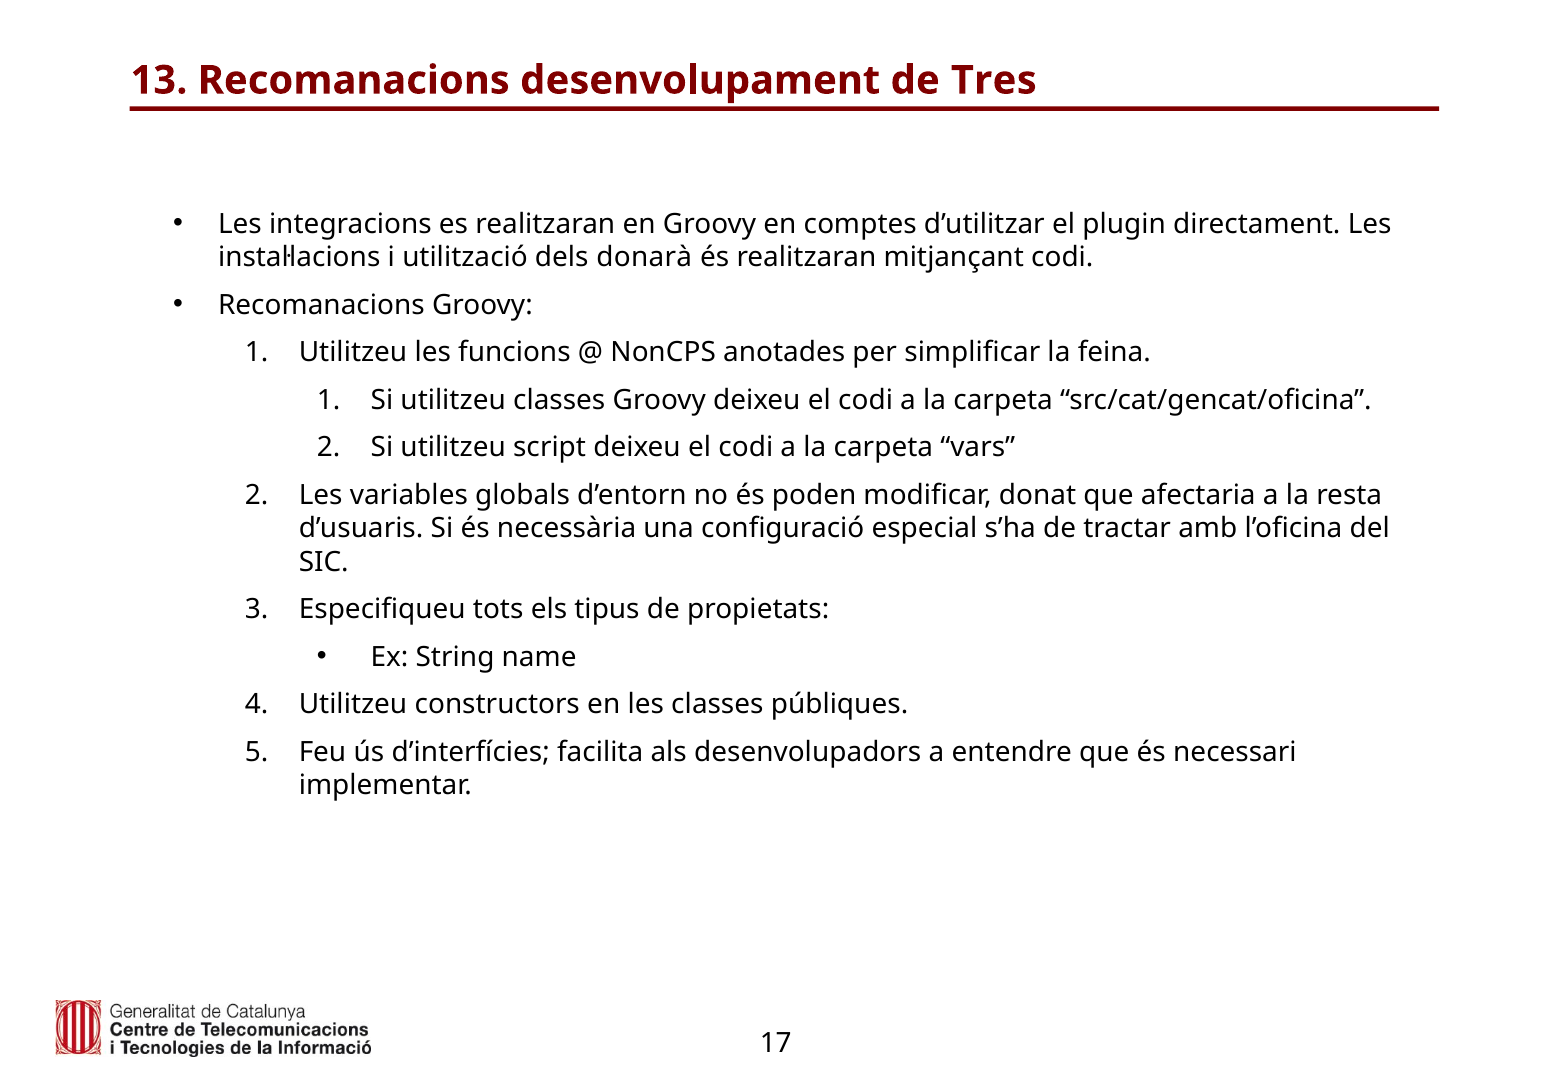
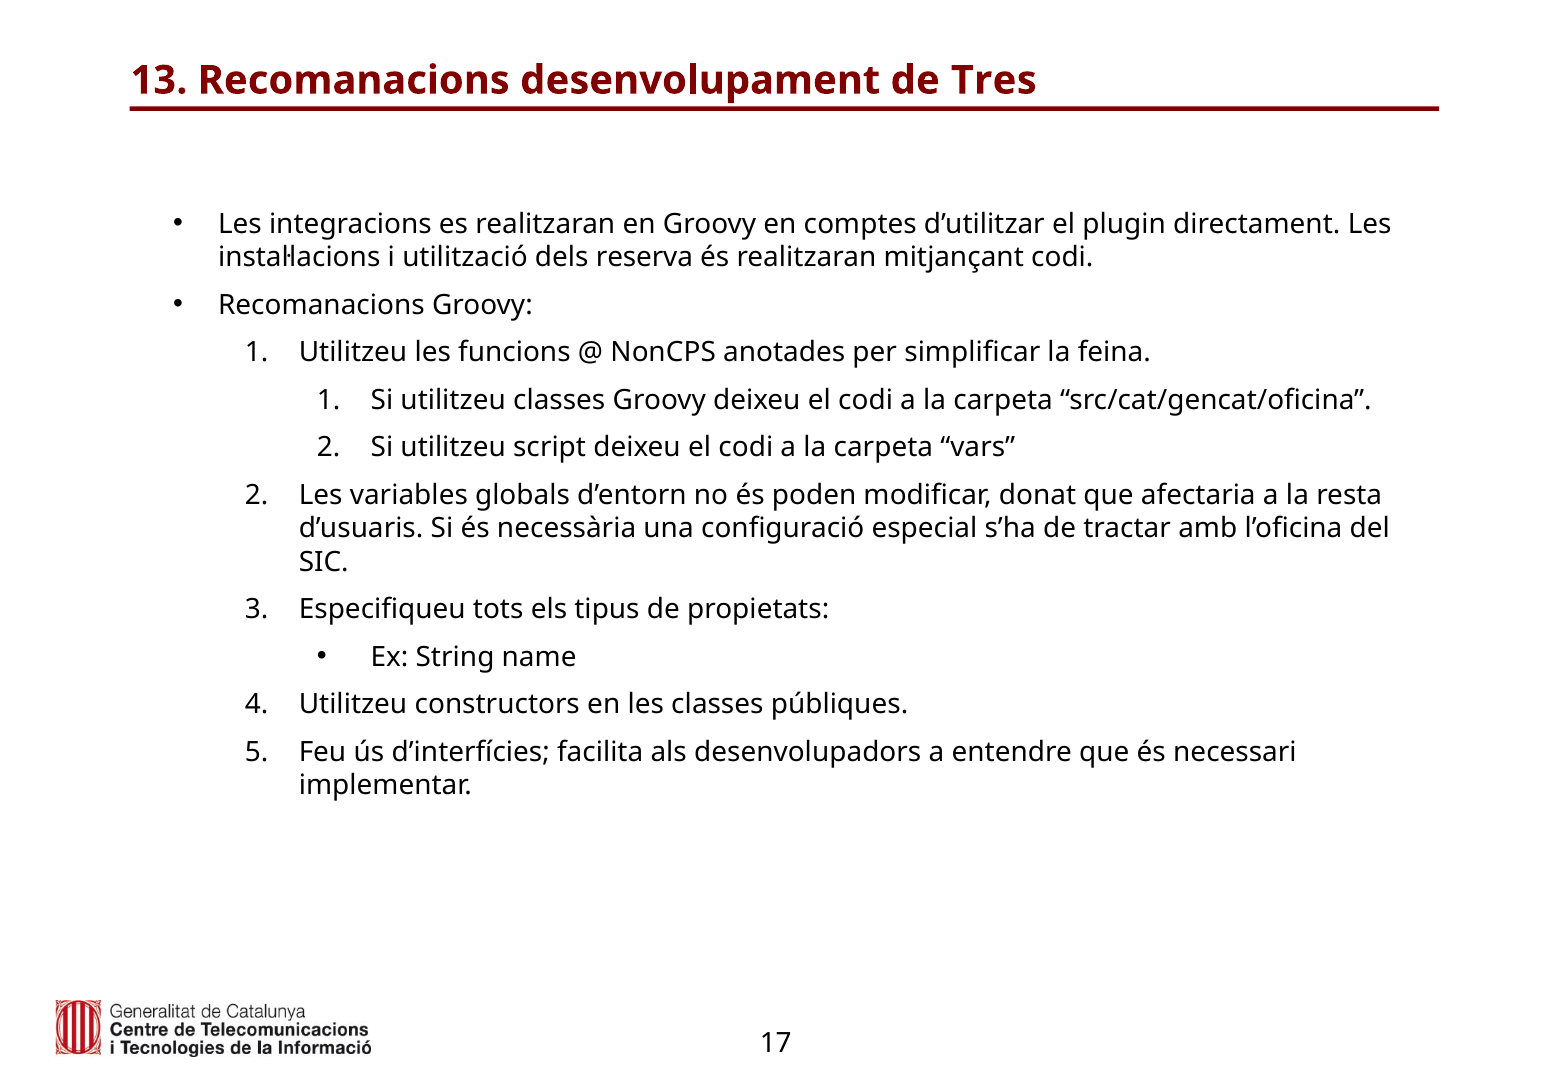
donarà: donarà -> reserva (644, 258)
